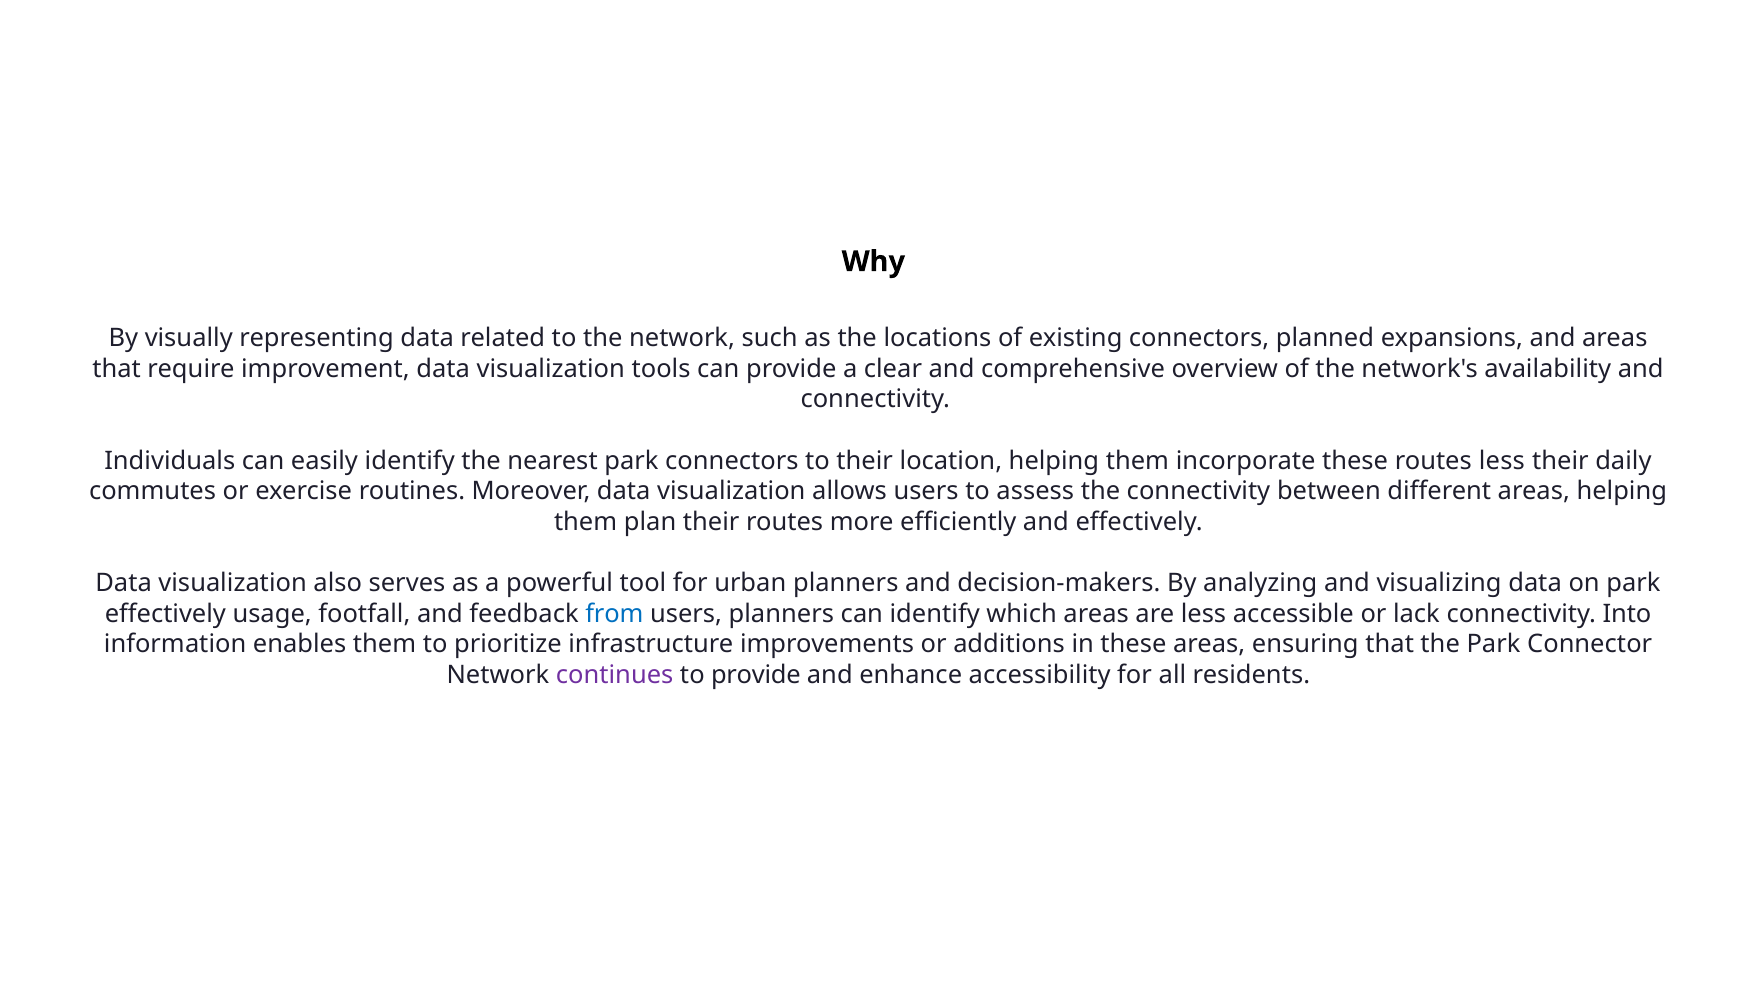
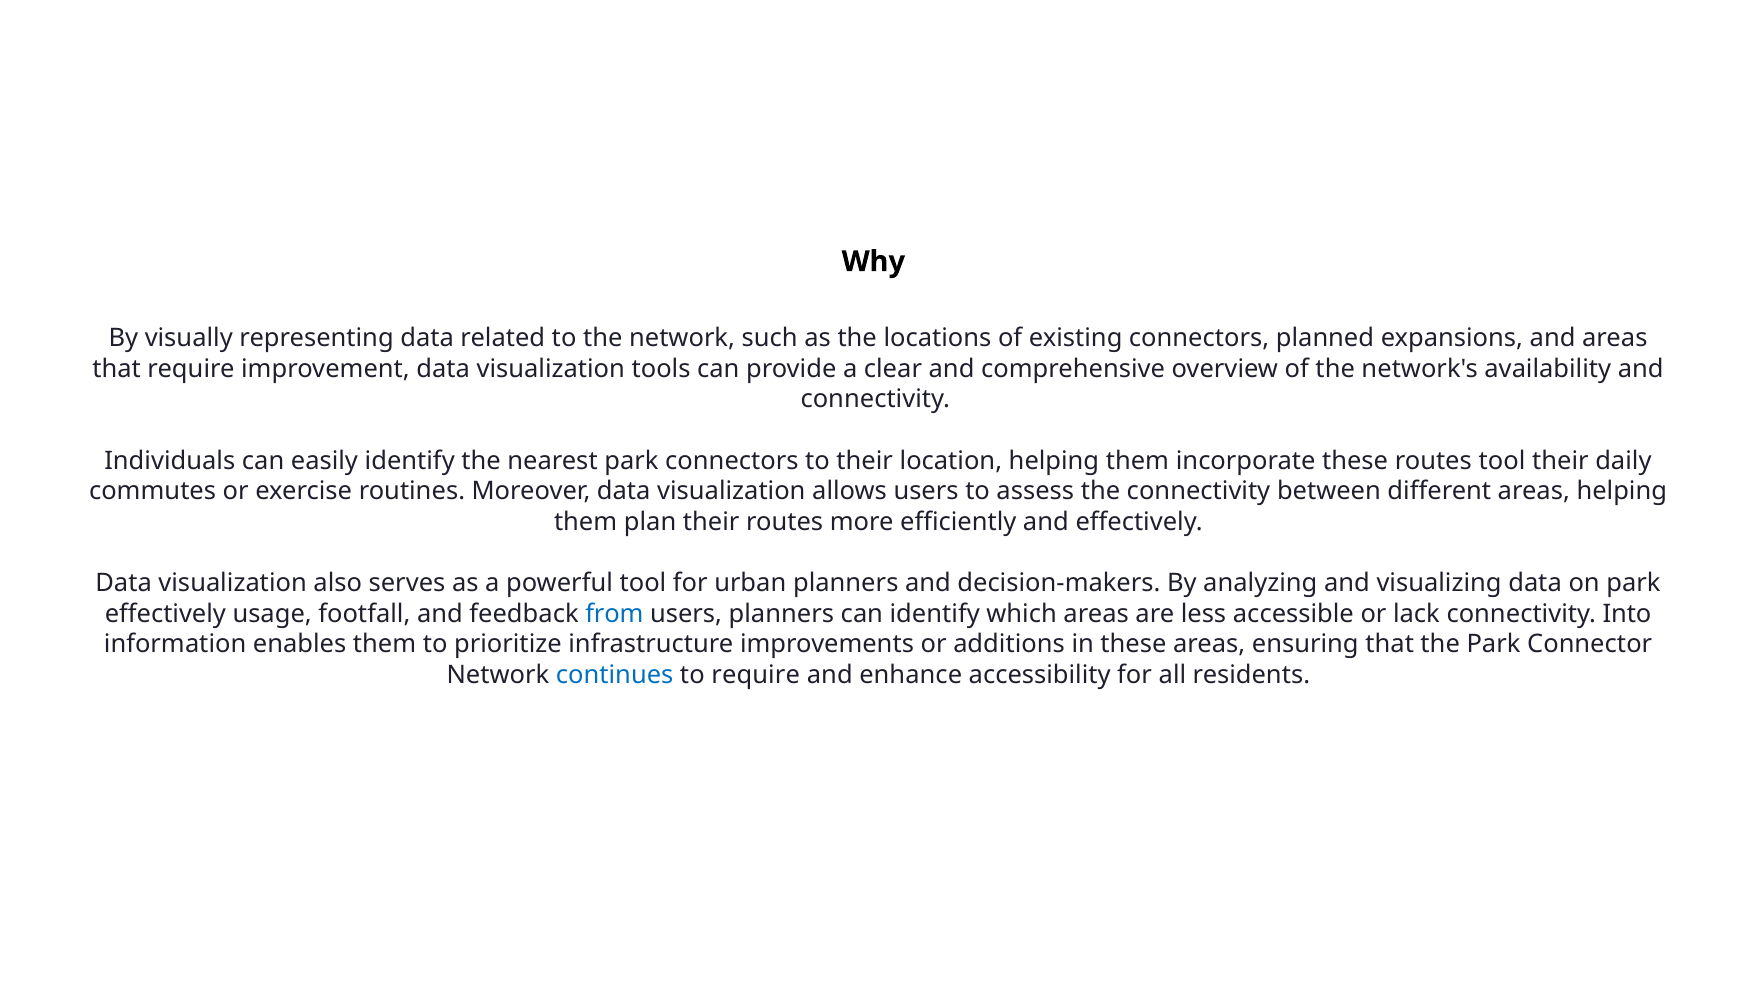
routes less: less -> tool (1502, 461)
continues colour: purple -> blue (615, 675)
to provide: provide -> require (756, 675)
